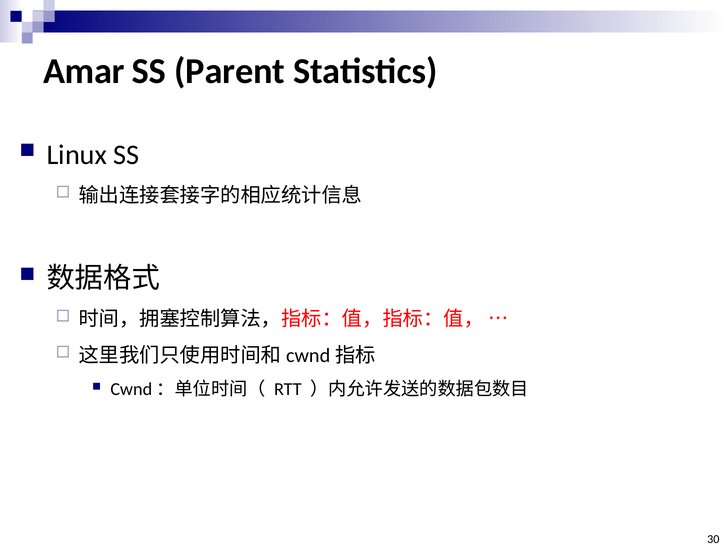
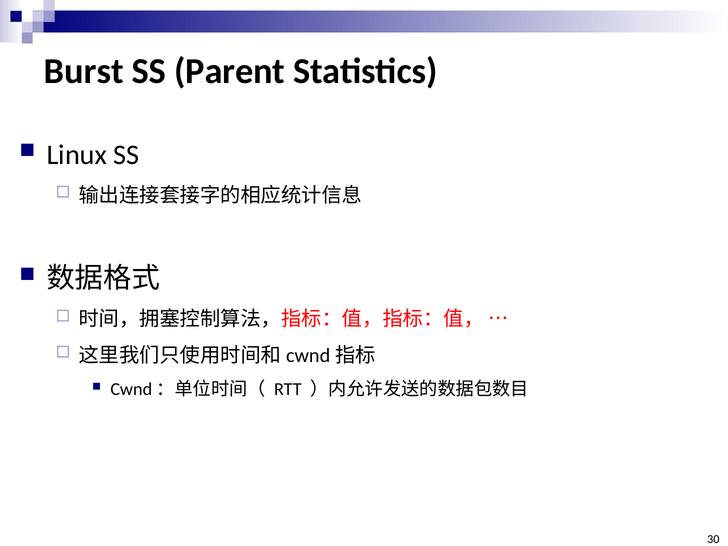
Amar: Amar -> Burst (84, 71)
